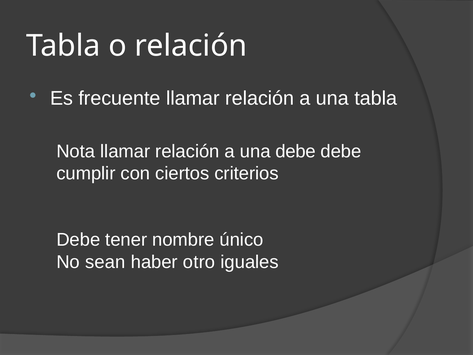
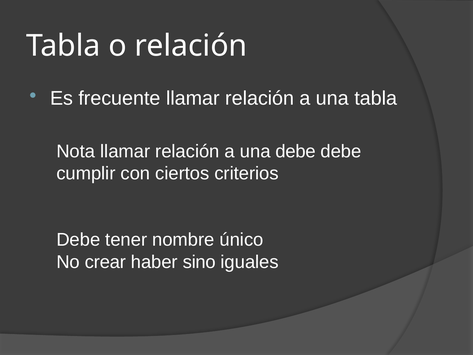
sean: sean -> crear (105, 262)
otro: otro -> sino (199, 262)
